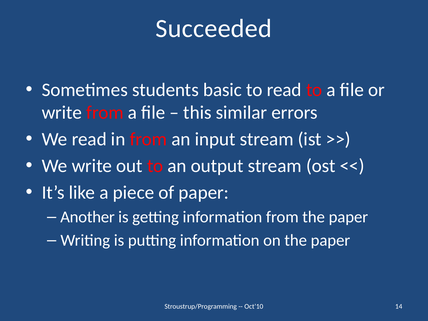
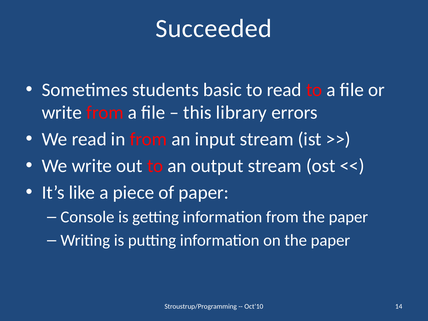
similar: similar -> library (241, 113)
Another: Another -> Console (87, 217)
